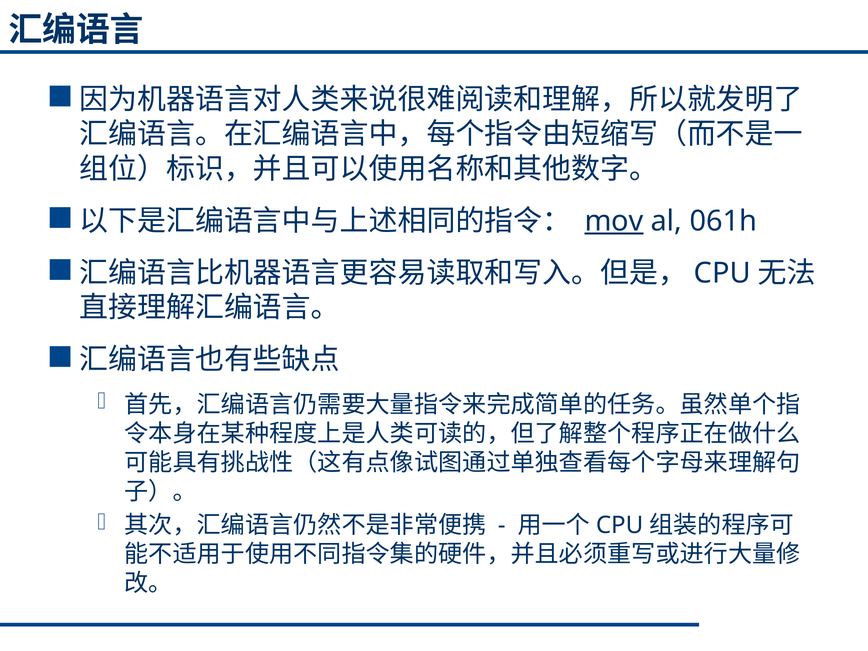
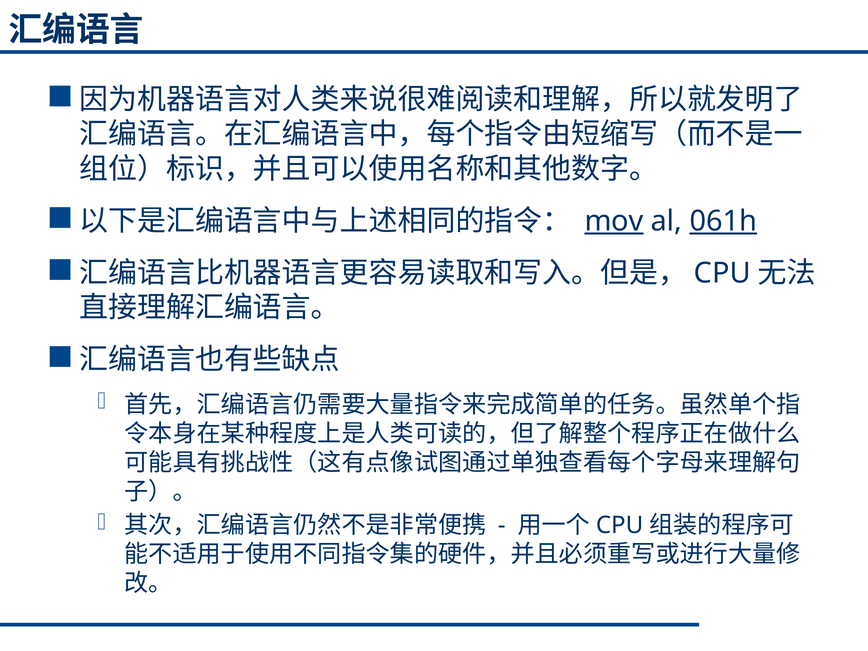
061h underline: none -> present (723, 221)
